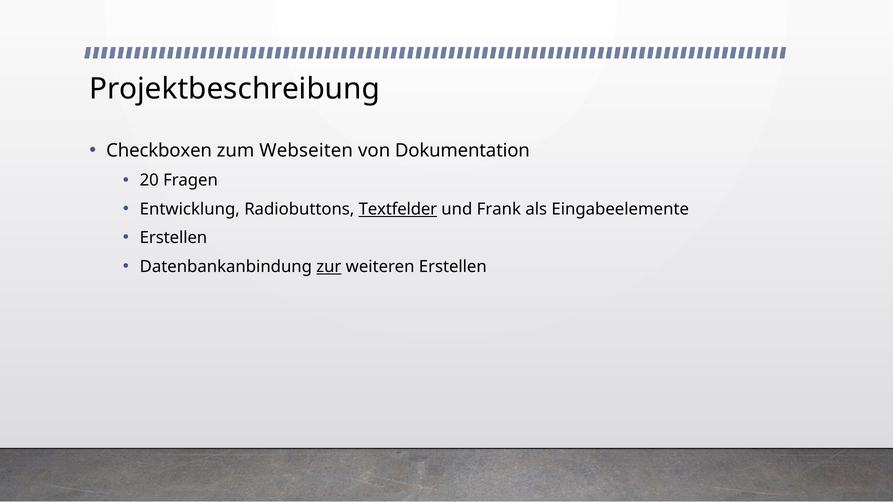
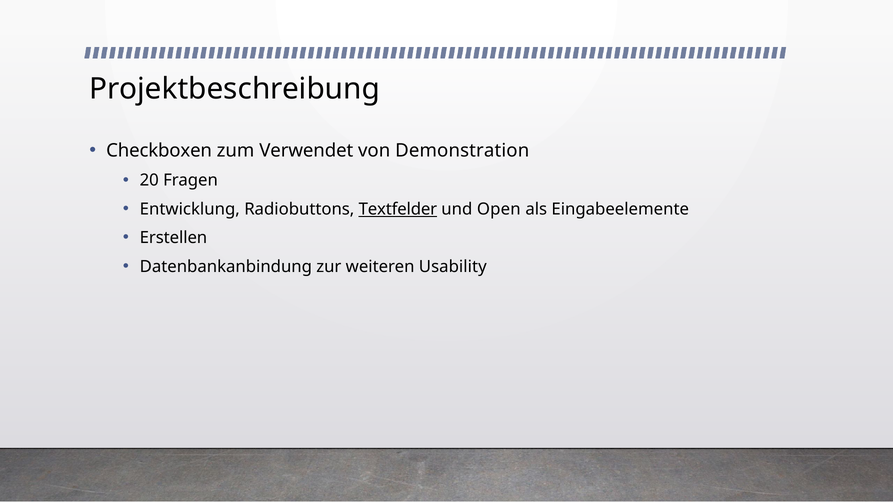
Webseiten: Webseiten -> Verwendet (306, 151)
Dokumentation: Dokumentation -> Demonstration (462, 151)
Frank: Frank -> Open (499, 209)
zur underline: present -> none (329, 267)
weiteren Erstellen: Erstellen -> Usability (453, 267)
